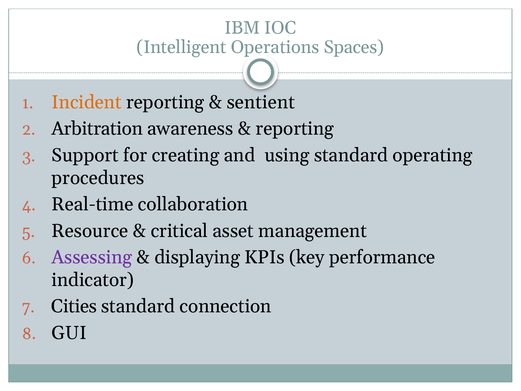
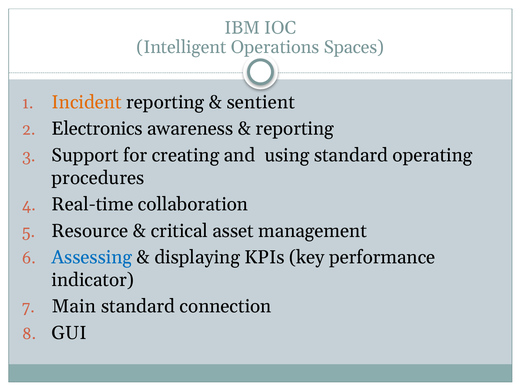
Arbitration: Arbitration -> Electronics (97, 129)
Assessing colour: purple -> blue (92, 257)
Cities: Cities -> Main (74, 306)
